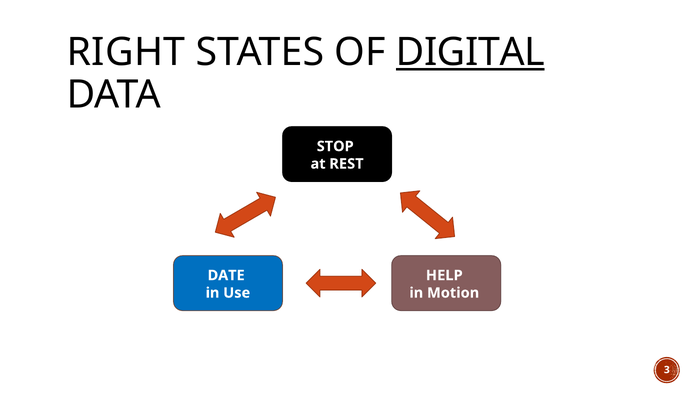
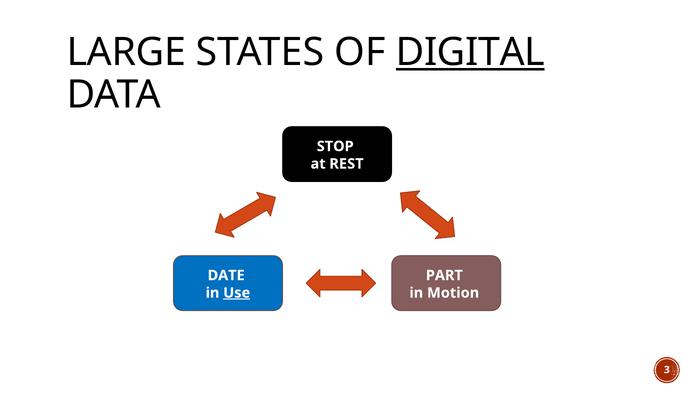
RIGHT: RIGHT -> LARGE (126, 52)
HELP: HELP -> PART (444, 276)
Use underline: none -> present (237, 293)
